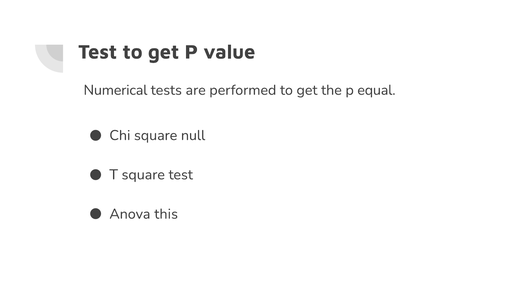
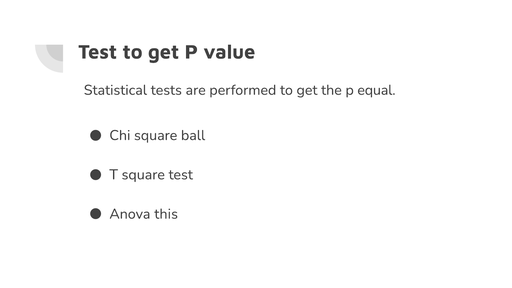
Numerical: Numerical -> Statistical (115, 90)
null: null -> ball (193, 135)
